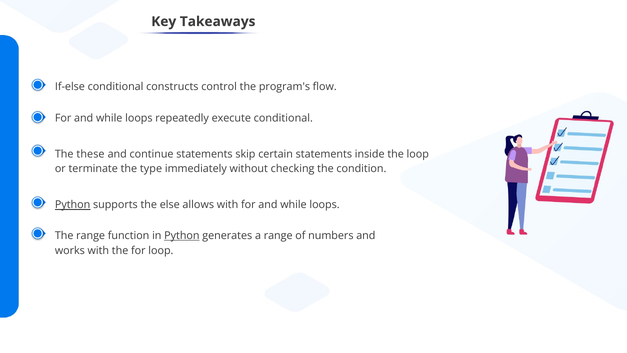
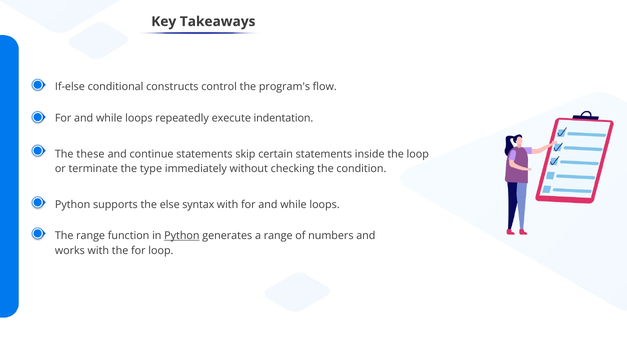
execute conditional: conditional -> indentation (283, 118)
Python underline: present -> none (73, 205)
allows: allows -> syntax (198, 205)
